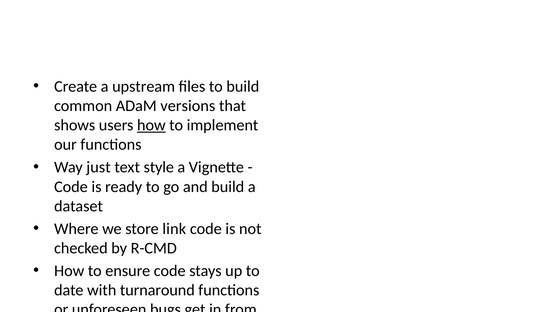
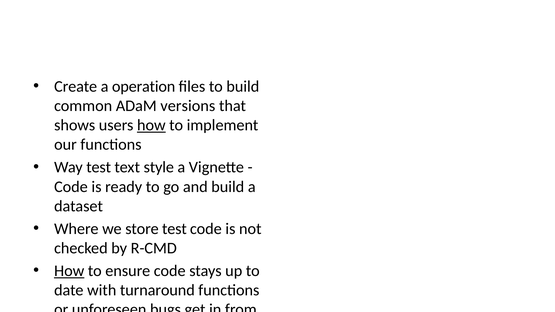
upstream: upstream -> operation (144, 86)
Way just: just -> test (99, 167)
store link: link -> test (174, 229)
How underline: none -> present (69, 271)
